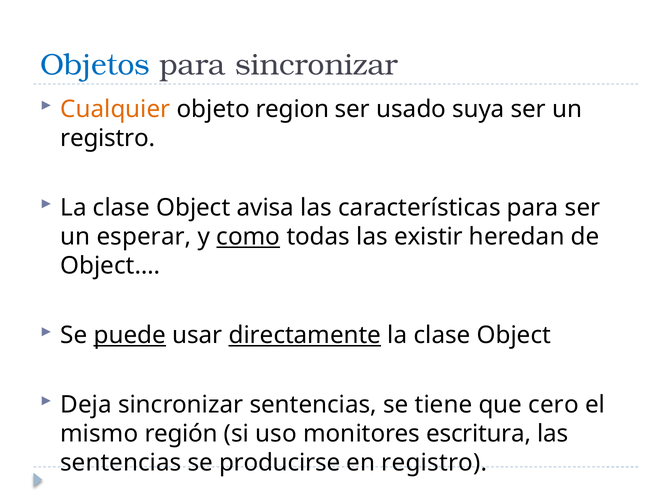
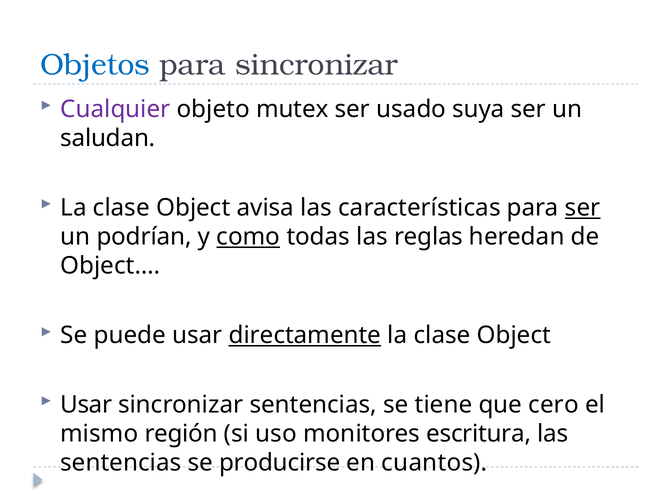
Cualquier colour: orange -> purple (115, 109)
region: region -> mutex (292, 109)
registro: registro -> saludan (108, 138)
ser underline: none -> present (583, 208)
esperar: esperar -> podrían (144, 237)
existir: existir -> reglas (429, 237)
puede underline: present -> none (130, 335)
Deja: Deja -> Usar (86, 405)
en registro: registro -> cuantos (434, 463)
